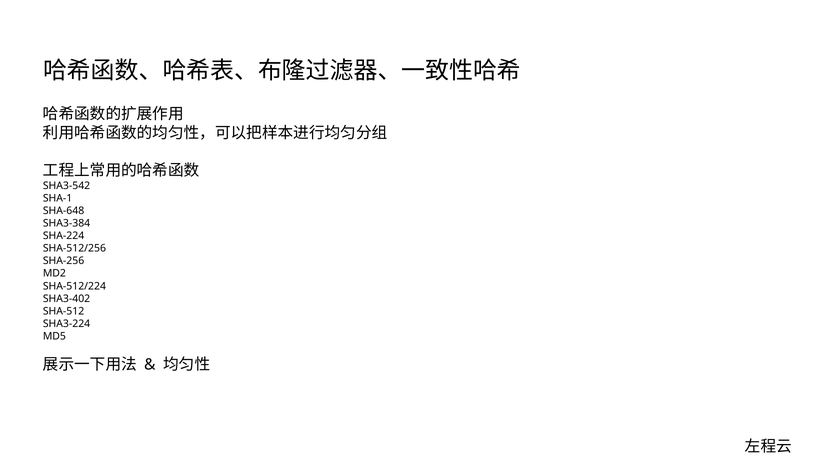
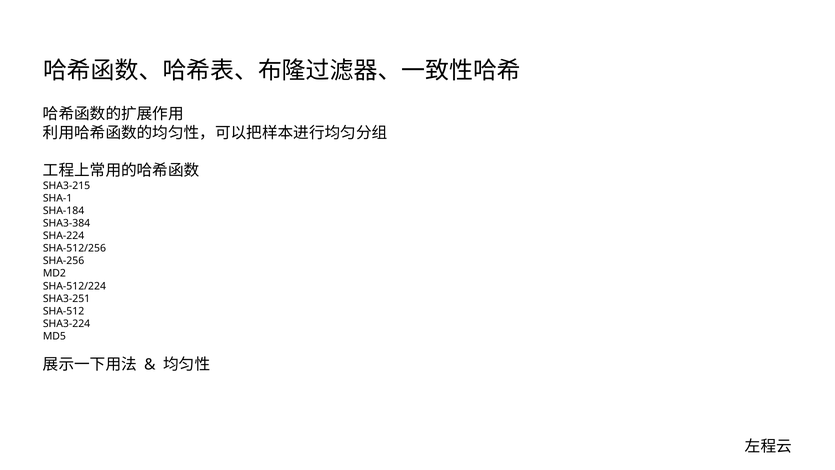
SHA3-542: SHA3-542 -> SHA3-215 (67, 186)
SHA-648: SHA-648 -> SHA-184 (64, 211)
SHA3-402: SHA3-402 -> SHA3-251 (67, 298)
